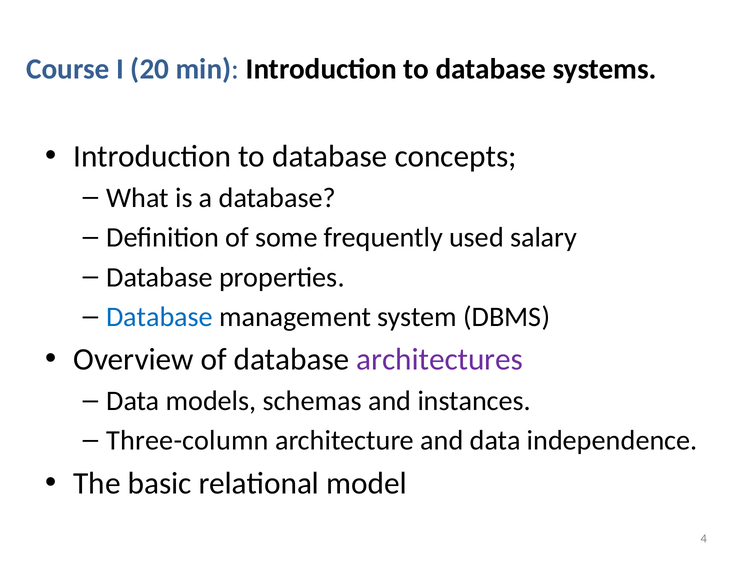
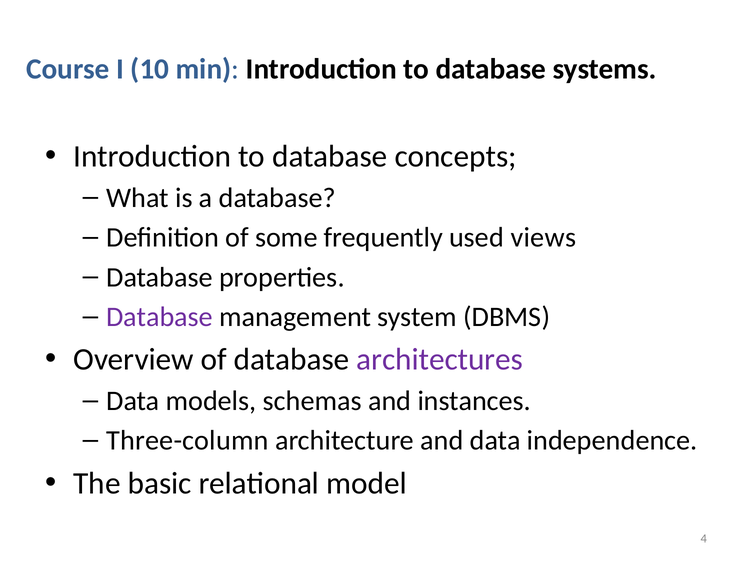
20: 20 -> 10 (150, 69)
salary: salary -> views (543, 237)
Database colour: blue -> purple (160, 317)
